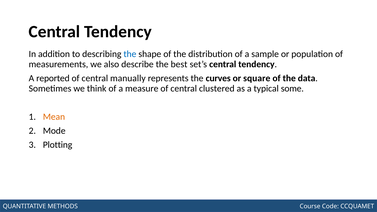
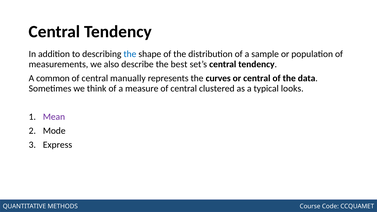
reported: reported -> common (53, 78)
or square: square -> central (257, 78)
some: some -> looks (292, 88)
Mean colour: orange -> purple (54, 117)
Plotting: Plotting -> Express (58, 145)
